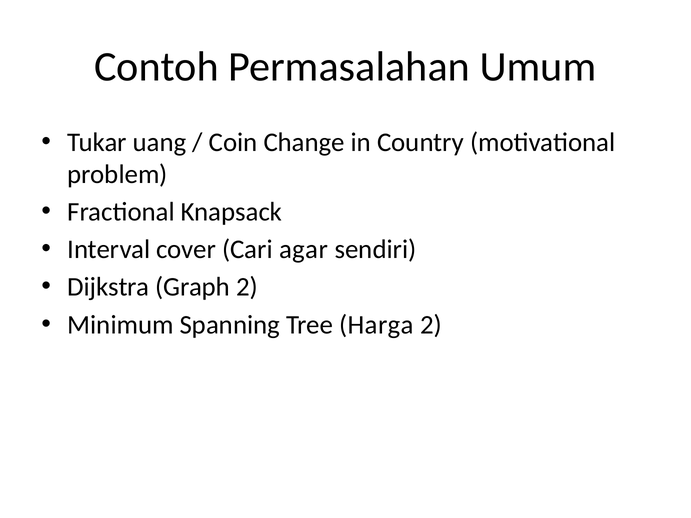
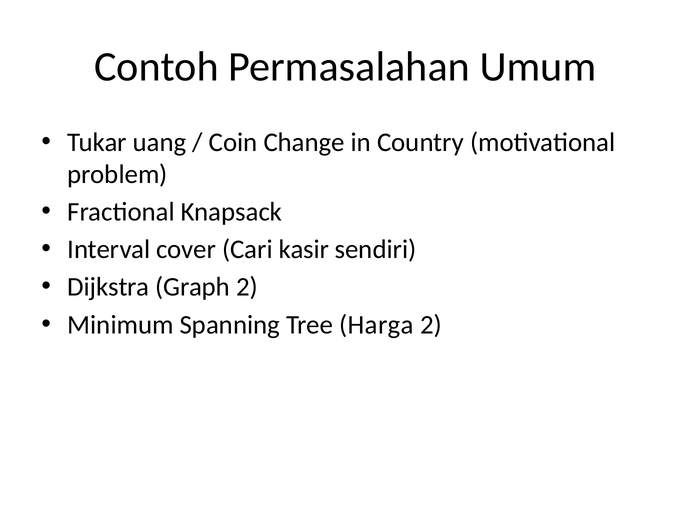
agar: agar -> kasir (304, 250)
